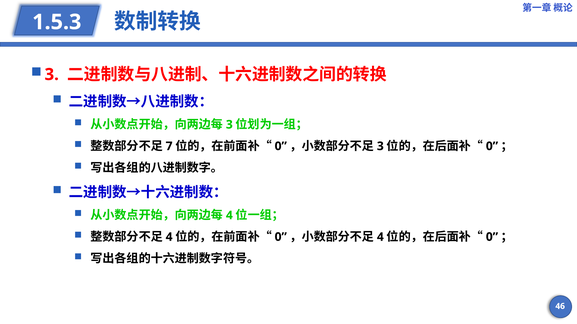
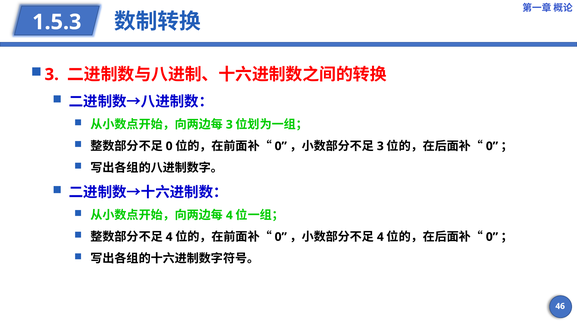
7: 7 -> 0 (169, 146)
